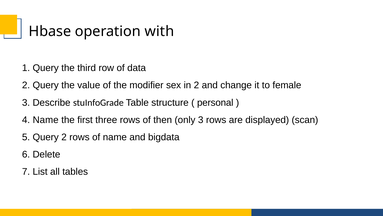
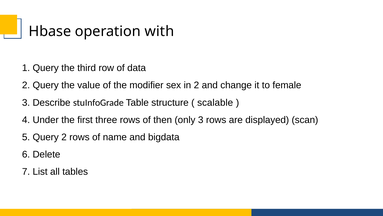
personal: personal -> scalable (215, 102)
4 Name: Name -> Under (46, 120)
